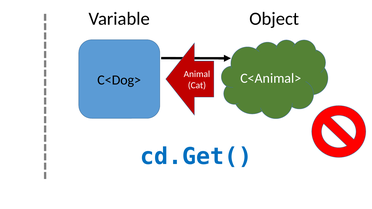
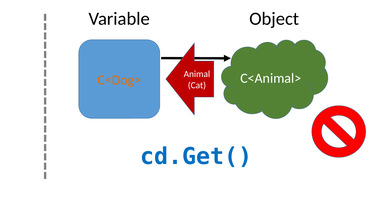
C<Dog> colour: black -> orange (119, 80)
